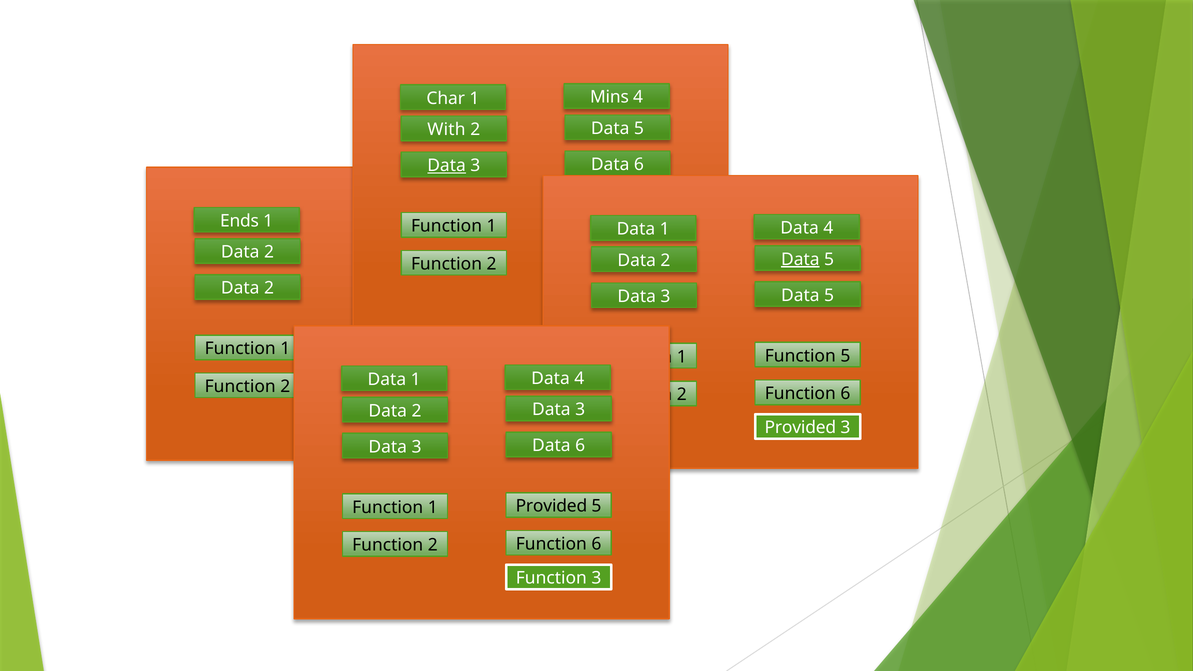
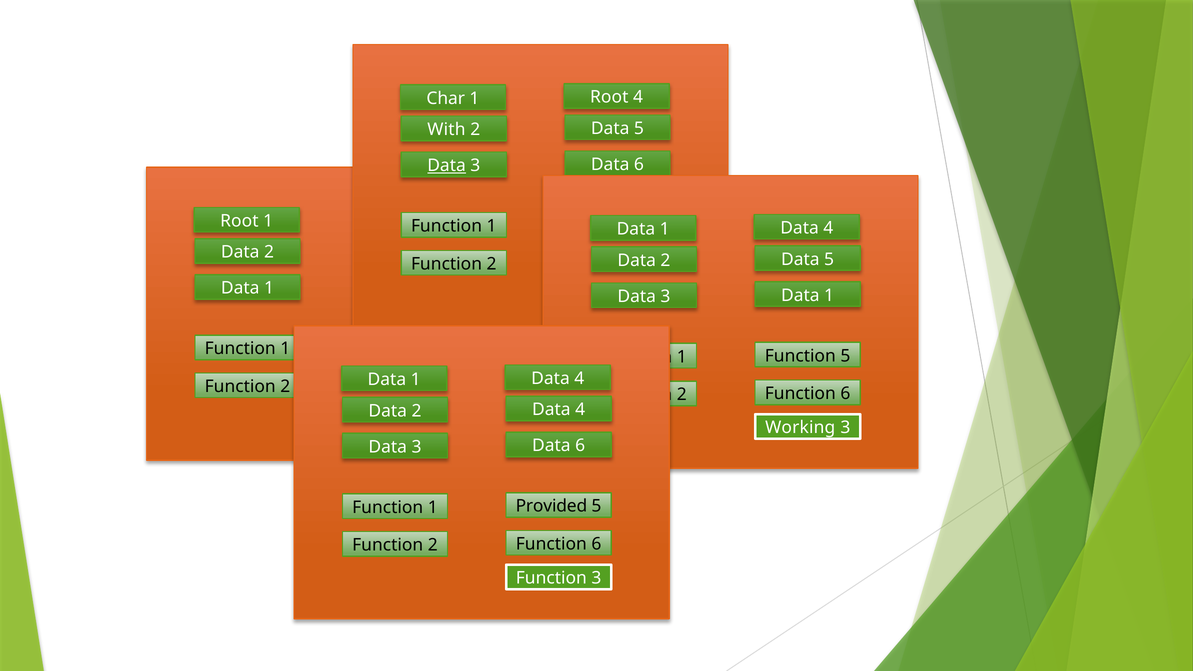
Mins: Mins -> Root (609, 97)
Ends: Ends -> Root (239, 221)
Data underline: present -> none (800, 259)
2: 2 -> 1 (269, 288)
5: 5 -> 1 (829, 295)
3: 3 -> 4 (580, 410)
Provided: Provided -> Working (800, 428)
